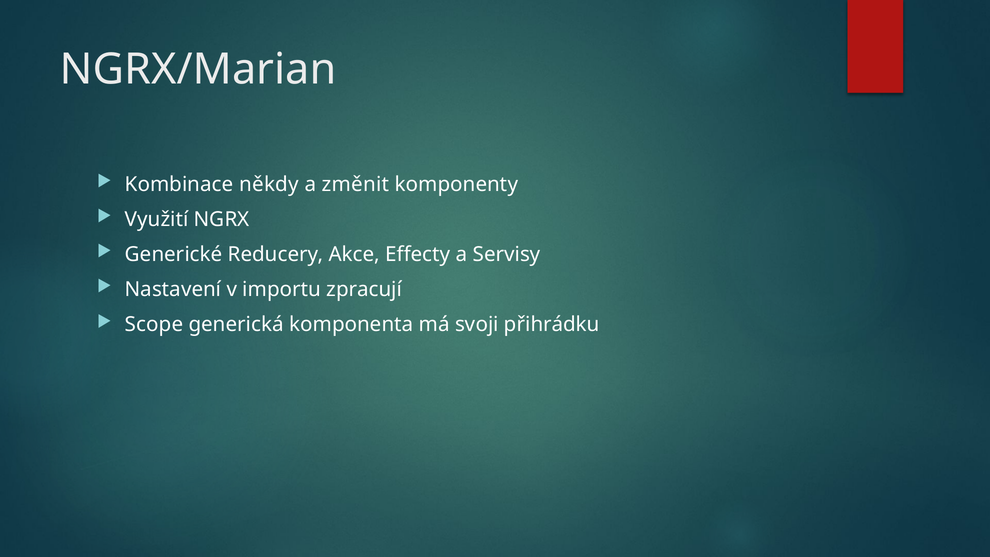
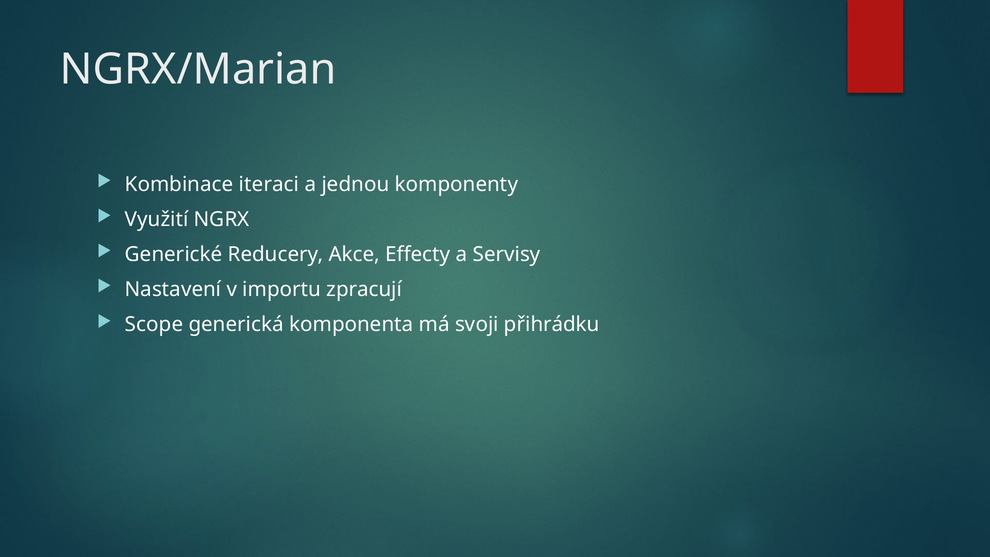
někdy: někdy -> iteraci (269, 184)
změnit: změnit -> jednou (355, 184)
